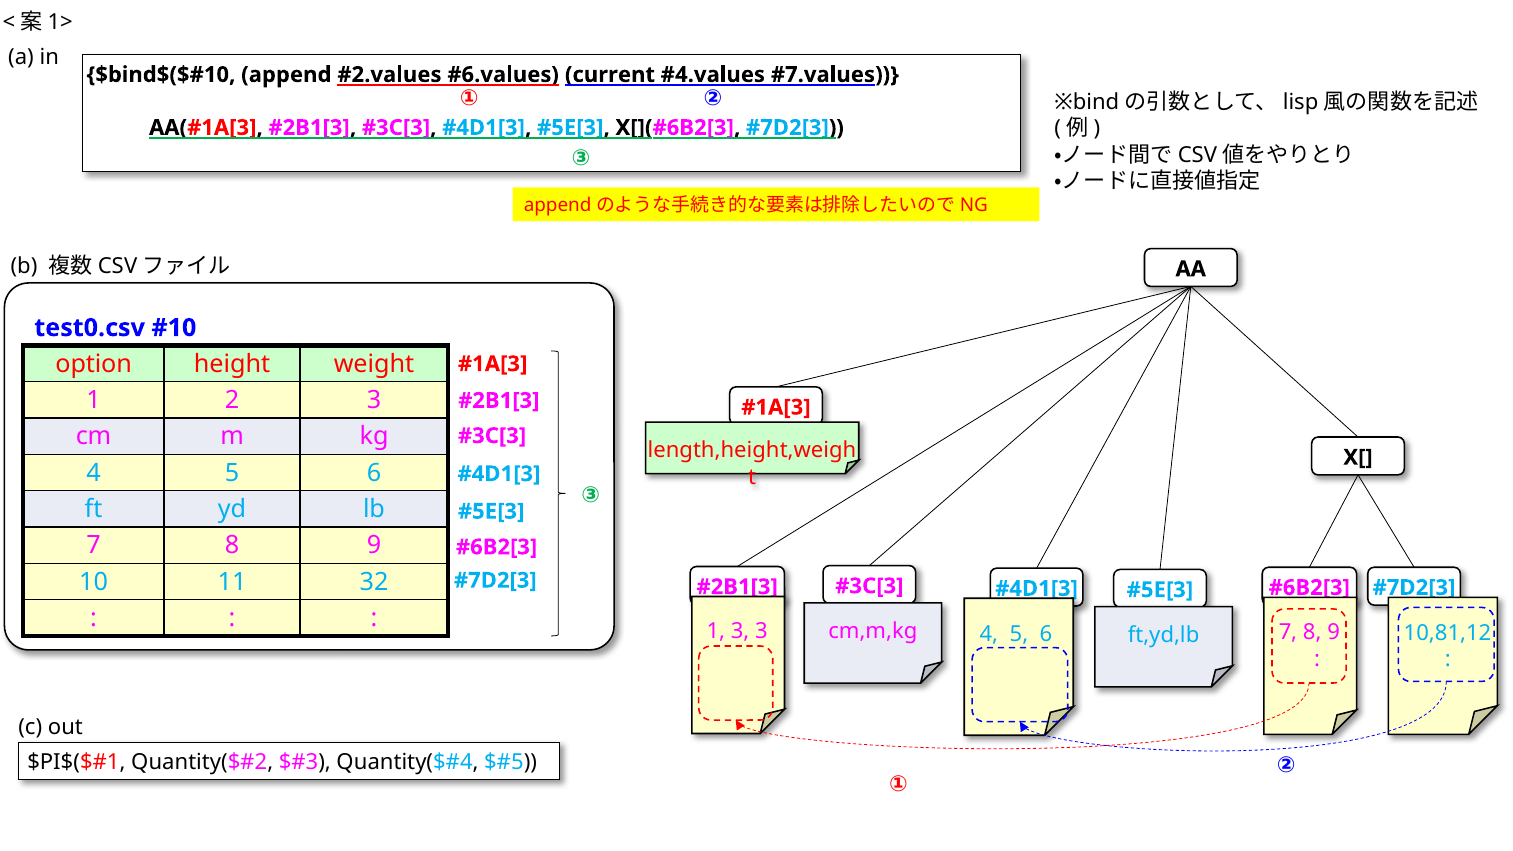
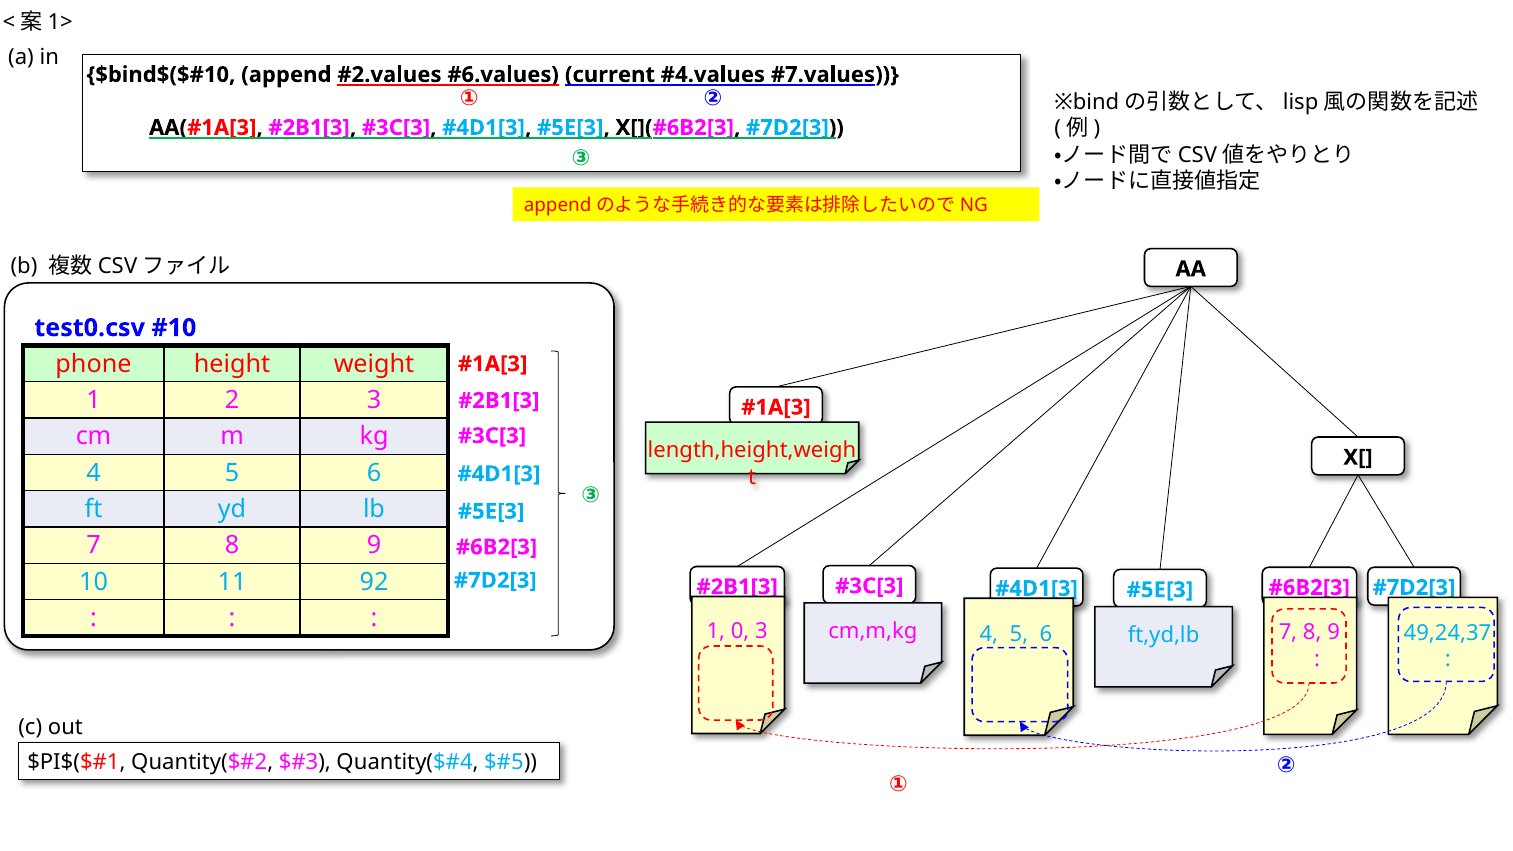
option: option -> phone (94, 364)
32: 32 -> 92 (374, 582)
1 3: 3 -> 0 (740, 632)
10,81,12: 10,81,12 -> 49,24,37 (1448, 633)
